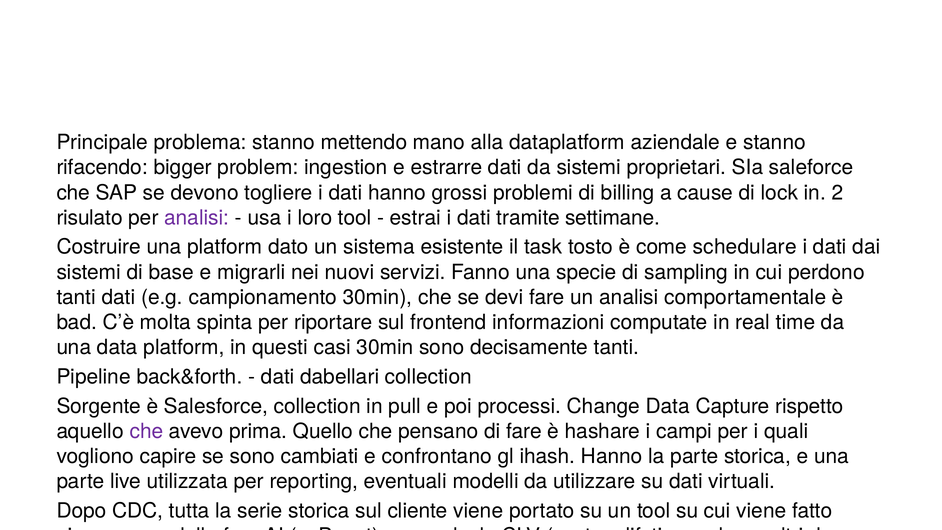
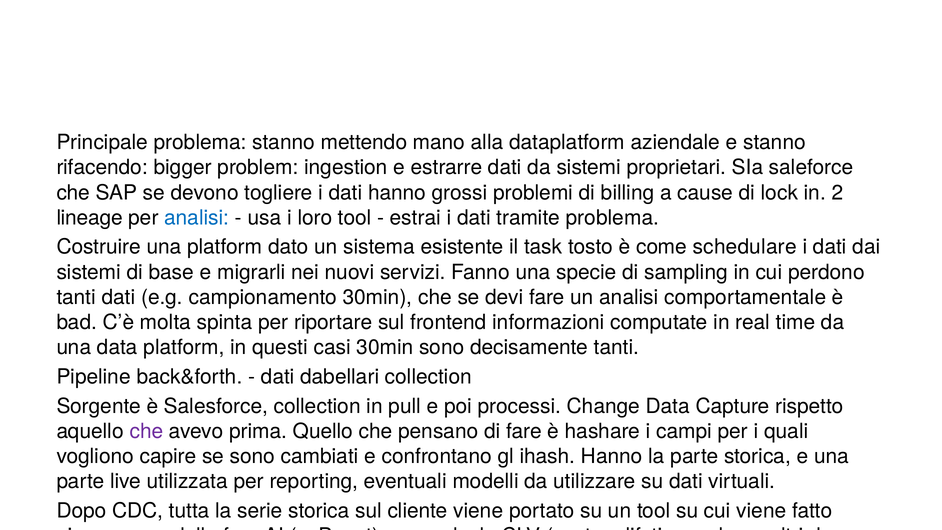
risulato: risulato -> lineage (90, 218)
analisi colour: purple -> blue (197, 218)
tramite settimane: settimane -> problema (612, 218)
